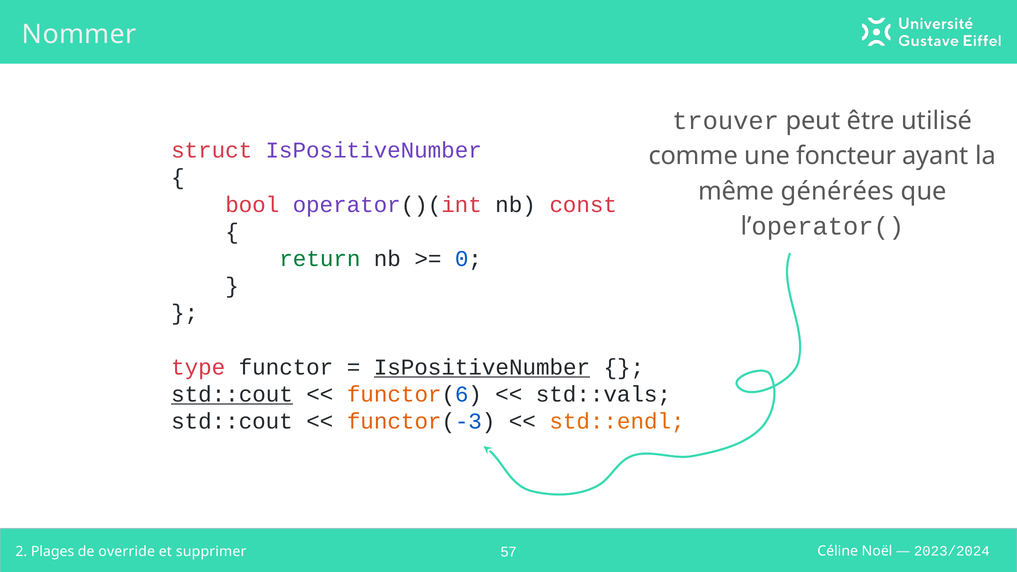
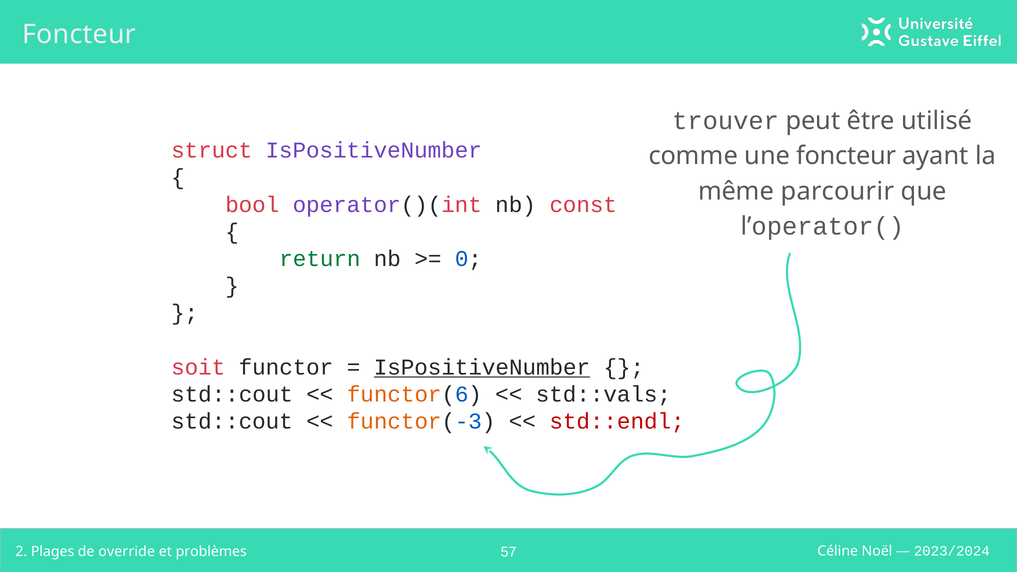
Nommer: Nommer -> Foncteur (79, 34)
générées: générées -> parcourir (837, 191)
type: type -> soit (198, 367)
std::cout underline: present -> none (232, 394)
std::endl colour: orange -> red (617, 421)
supprimer: supprimer -> problèmes (211, 552)
